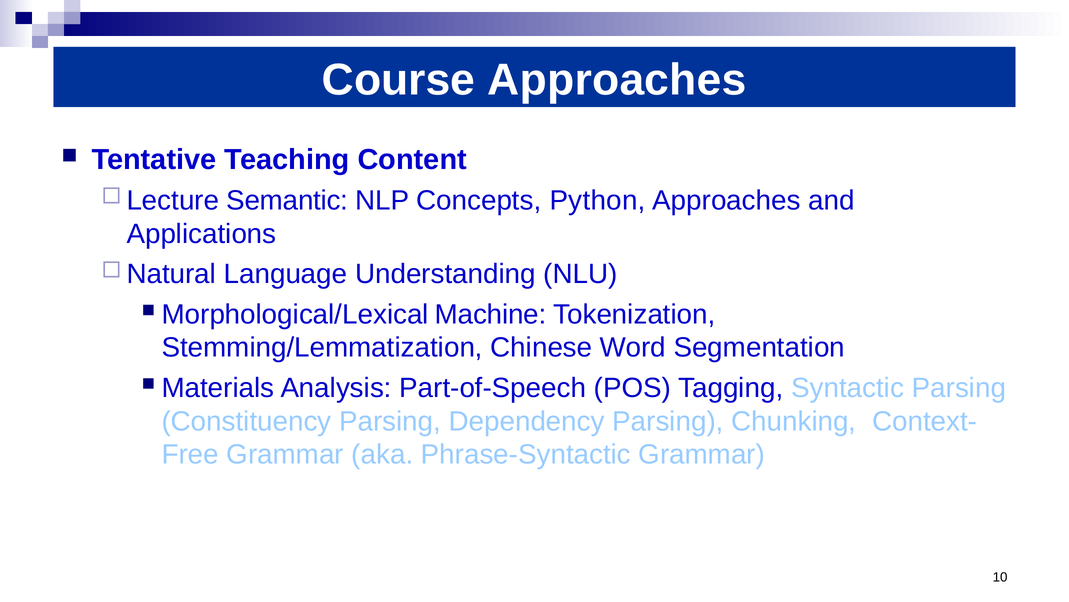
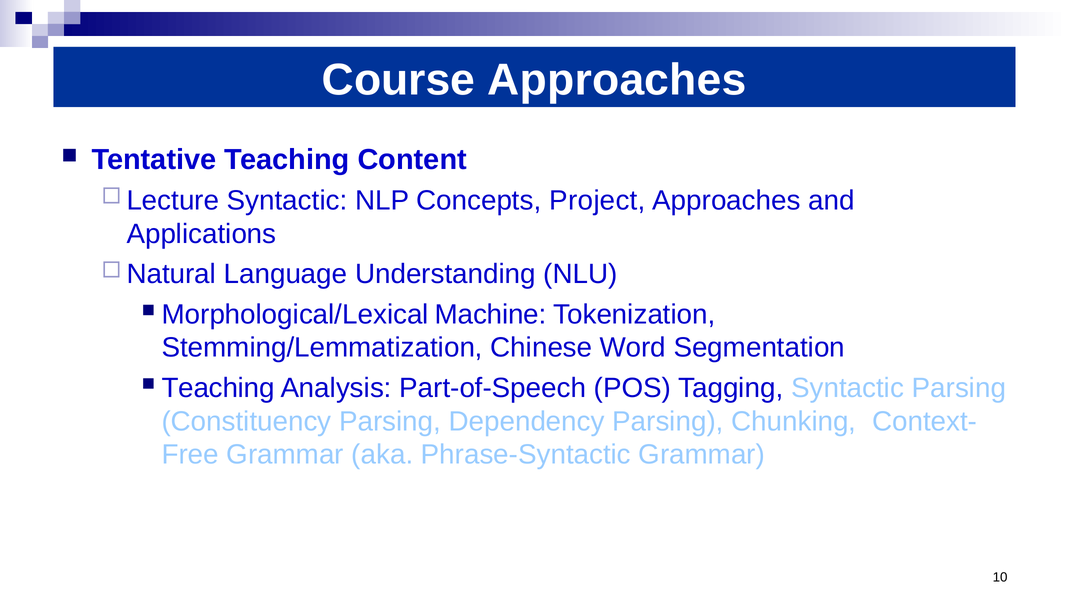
Semantic: Semantic -> Syntactic (287, 200)
Python: Python -> Project (598, 200)
Materials: Materials -> Teaching (218, 387)
